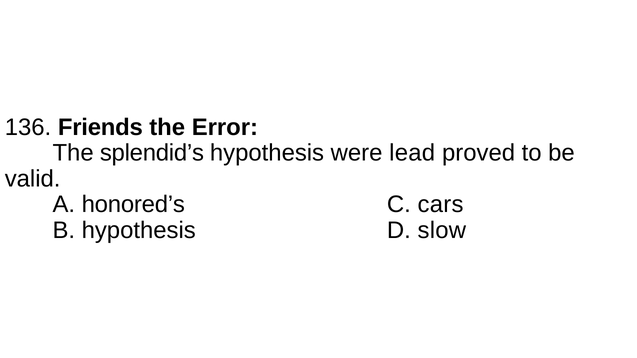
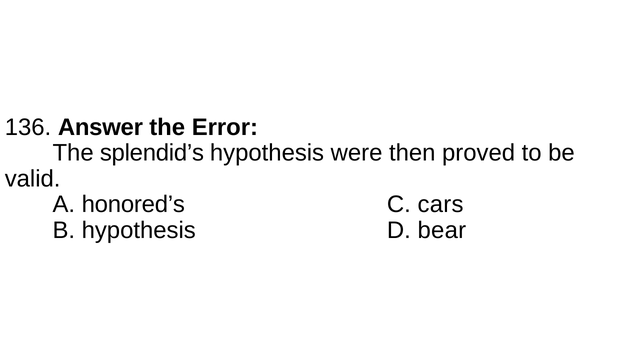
Friends: Friends -> Answer (100, 127)
lead: lead -> then (412, 153)
slow: slow -> bear (442, 231)
